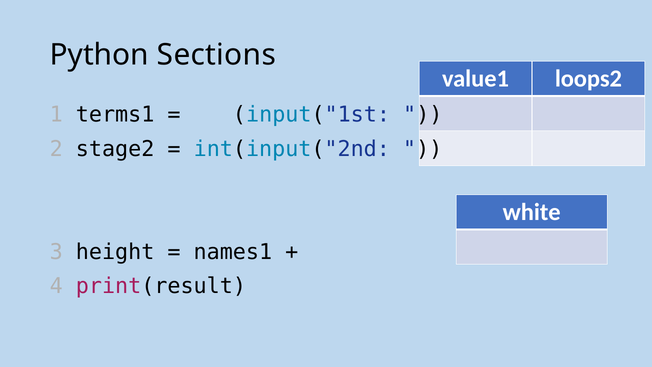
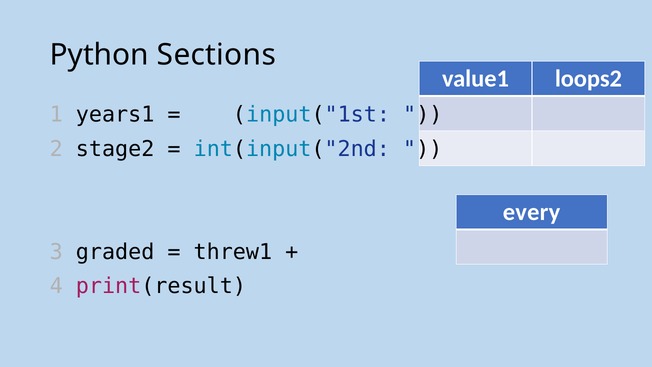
terms1: terms1 -> years1 (115, 115)
white: white -> every (532, 212)
height: height -> graded (115, 252)
names1: names1 -> threw1 (233, 252)
